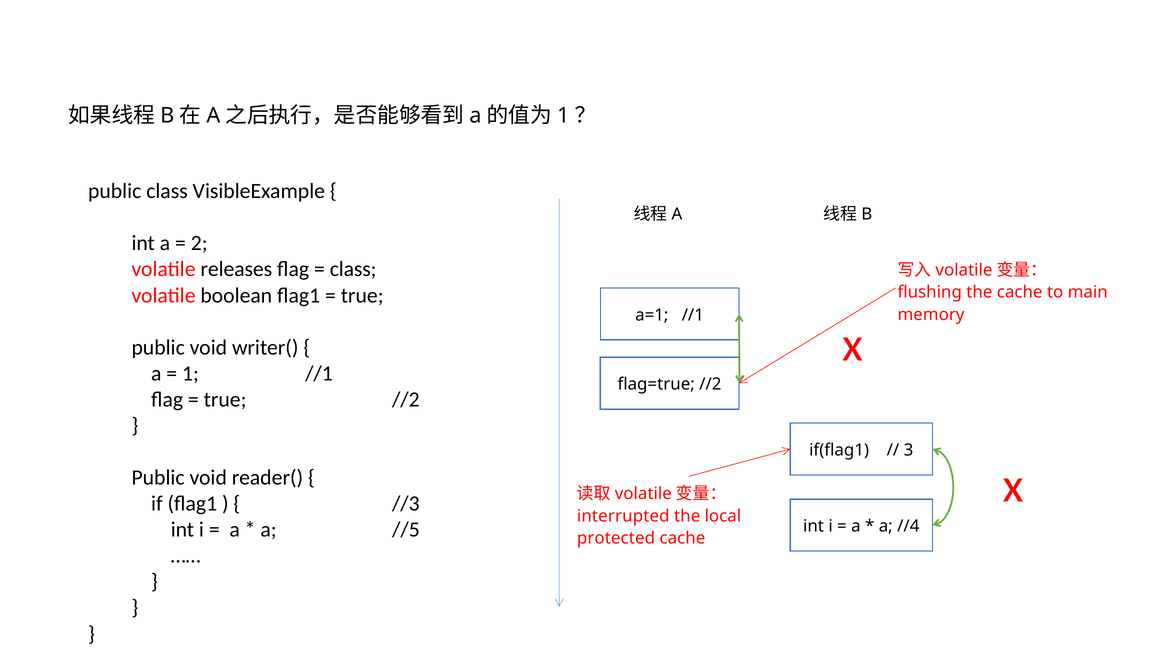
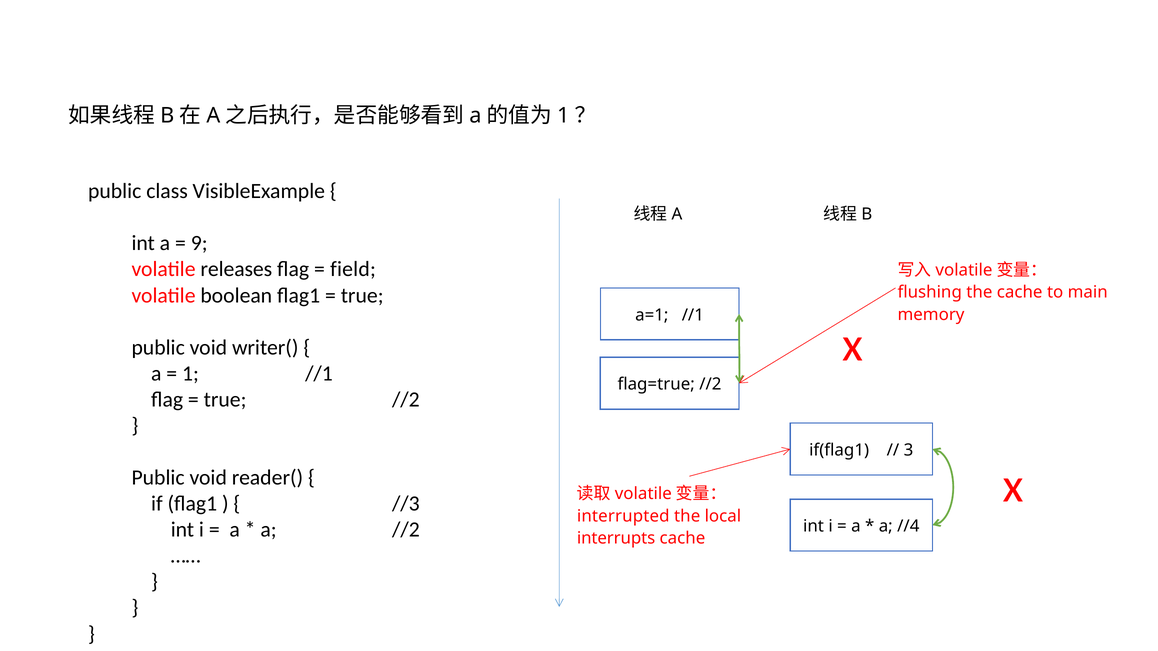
2: 2 -> 9 (199, 243)
class: class -> field (353, 269)
a //5: //5 -> //2 (406, 530)
protected: protected -> interrupts (616, 539)
